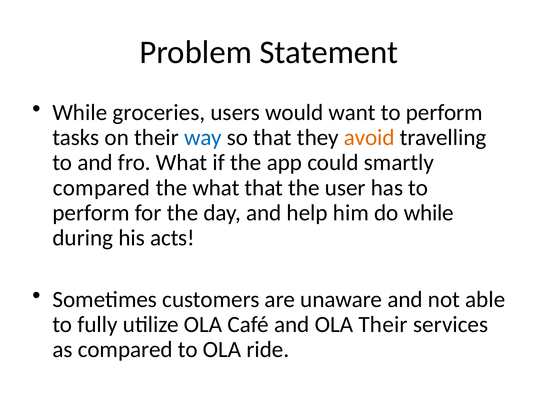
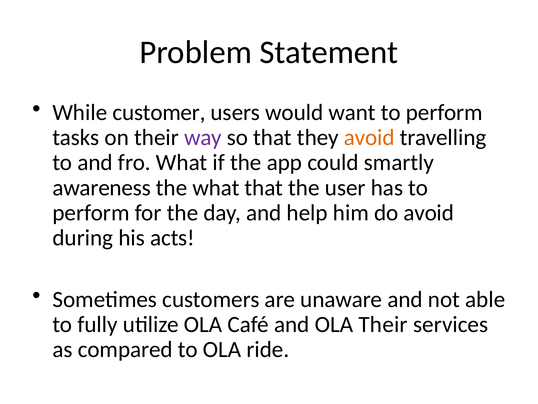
groceries: groceries -> customer (159, 112)
way colour: blue -> purple (203, 137)
compared: compared -> awareness (102, 187)
do while: while -> avoid (429, 213)
